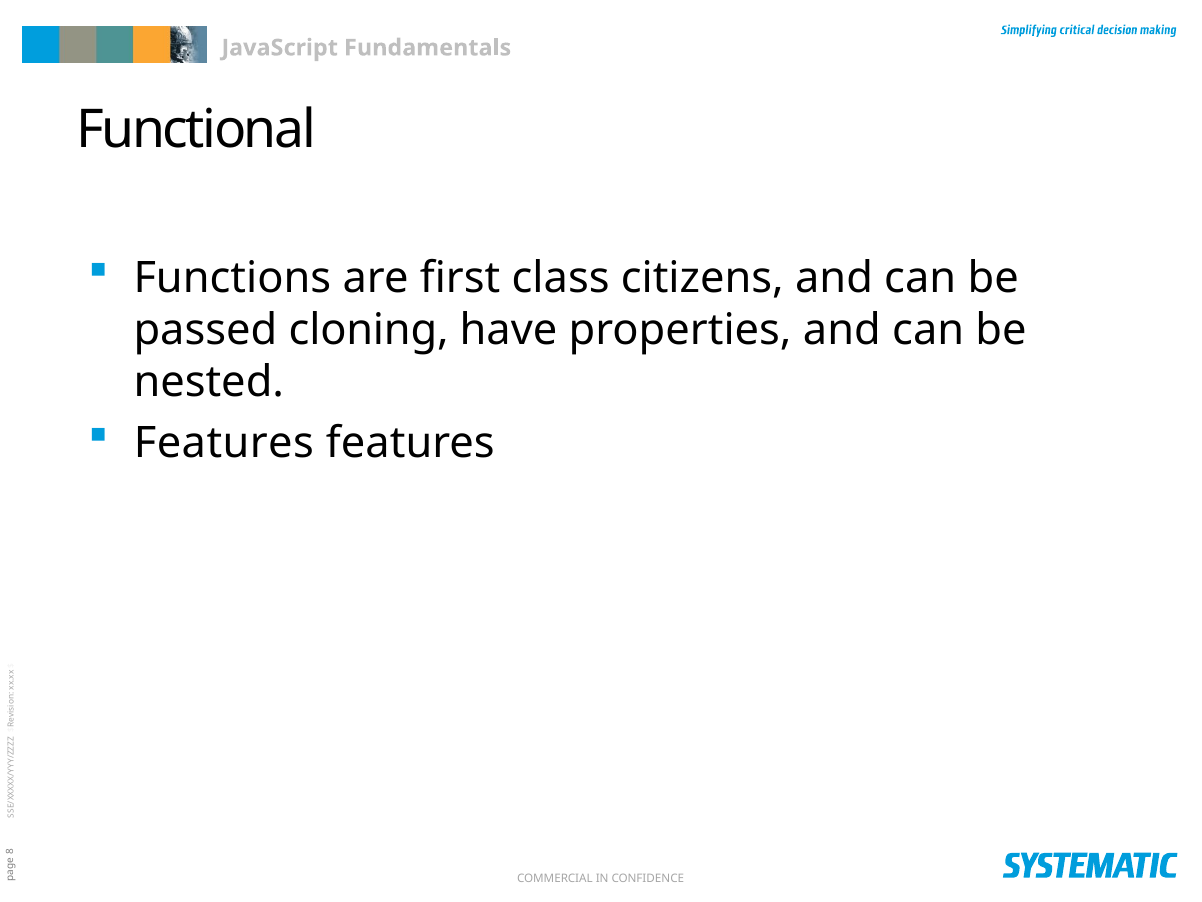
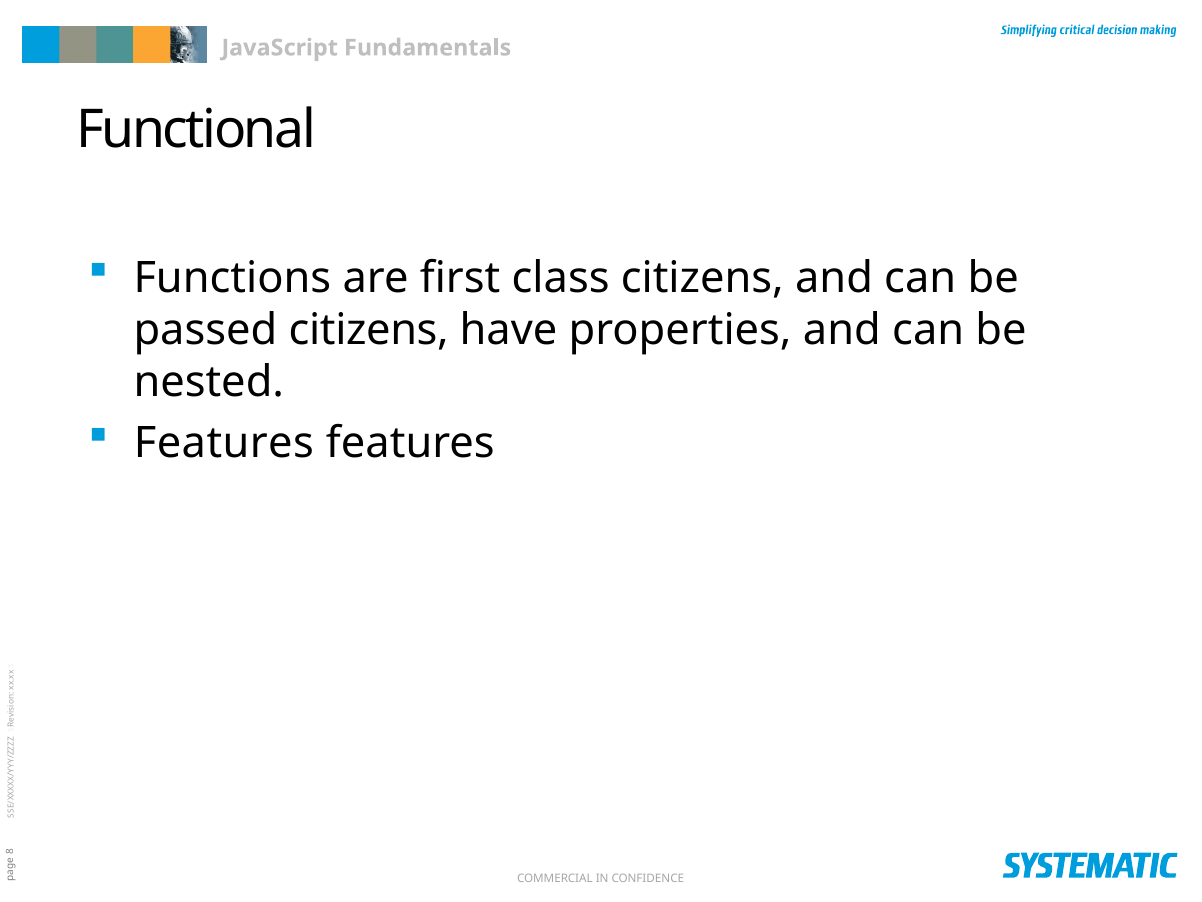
passed cloning: cloning -> citizens (369, 330)
